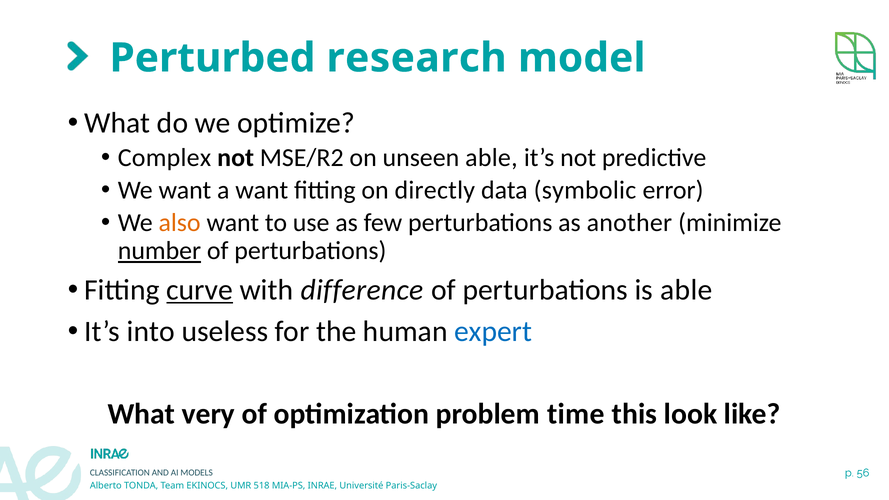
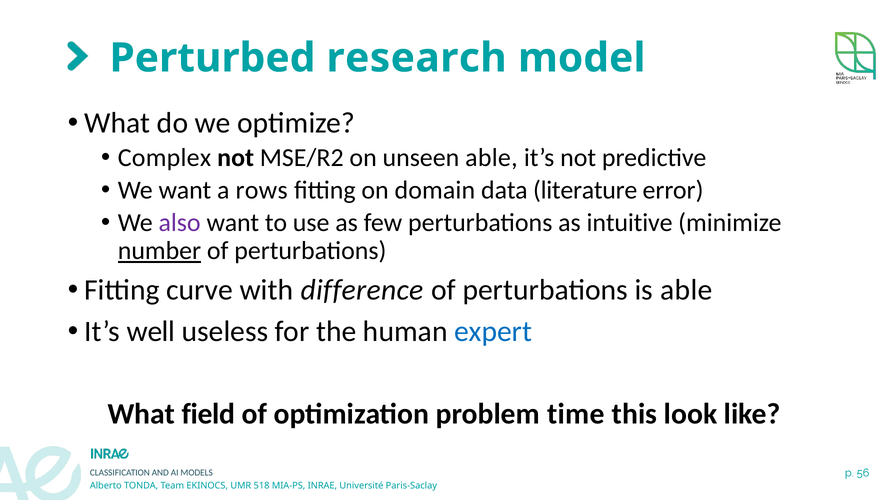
a want: want -> rows (262, 190)
directly: directly -> domain (435, 190)
symbolic: symbolic -> literature (585, 190)
also colour: orange -> purple (180, 223)
another: another -> intuitive (630, 223)
curve underline: present -> none (200, 290)
into: into -> well (151, 331)
very: very -> field (208, 414)
